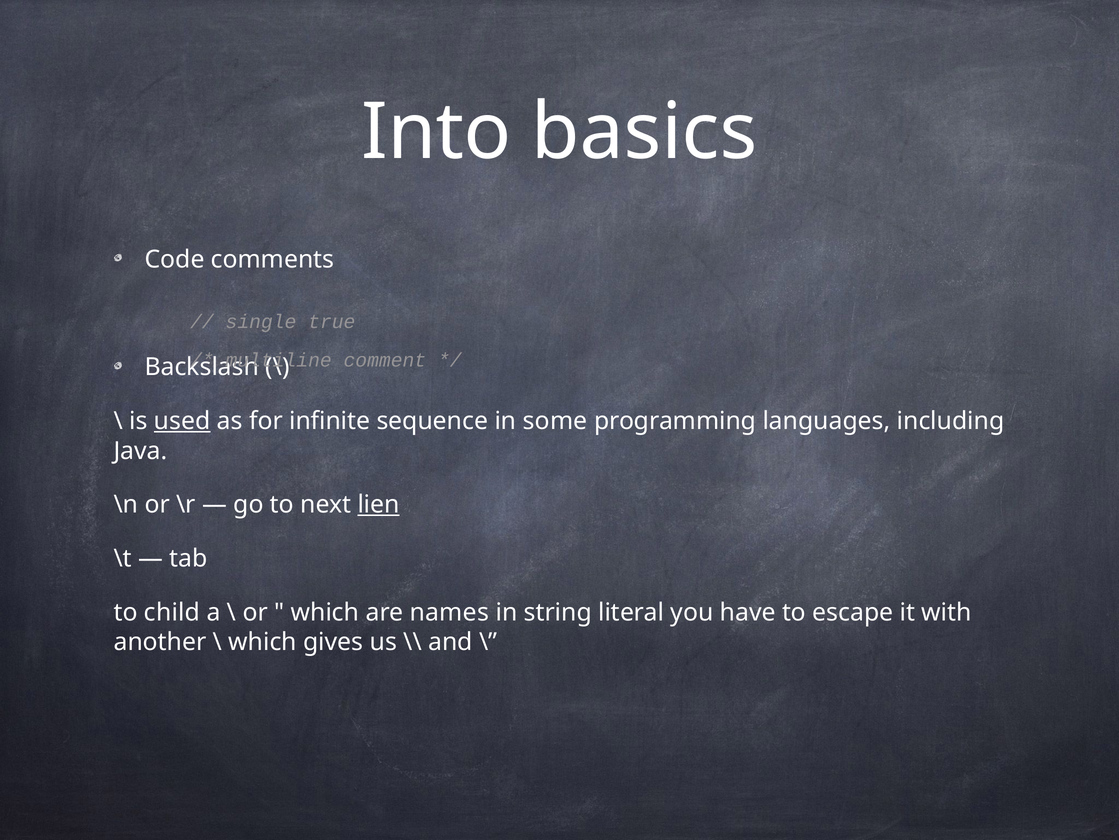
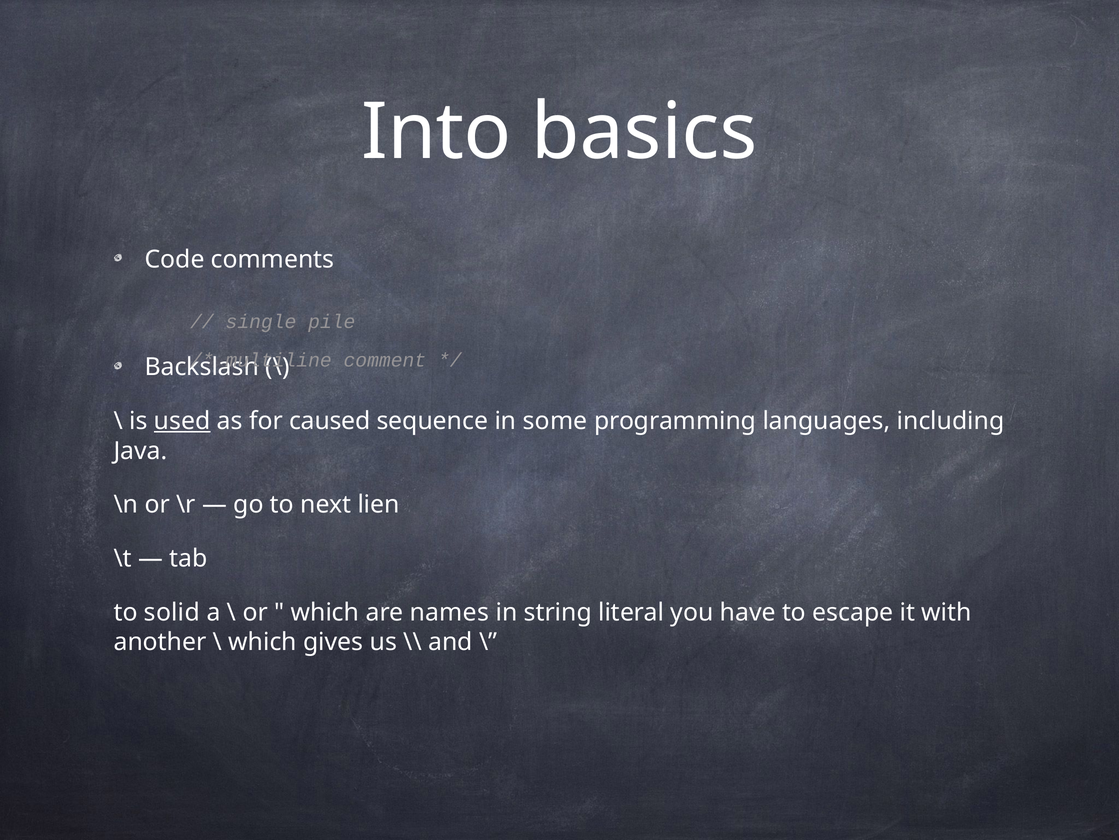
true: true -> pile (332, 322)
infinite: infinite -> caused (330, 421)
lien underline: present -> none (379, 504)
child: child -> solid (172, 612)
